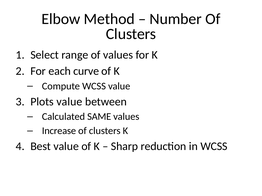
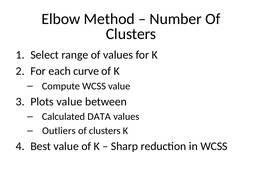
SAME: SAME -> DATA (99, 117)
Increase: Increase -> Outliers (59, 131)
